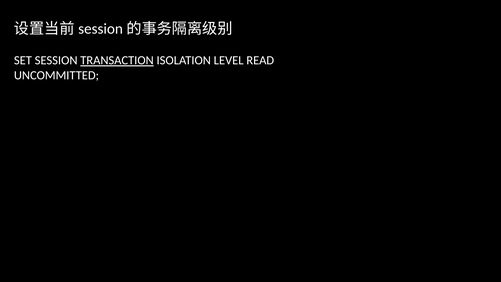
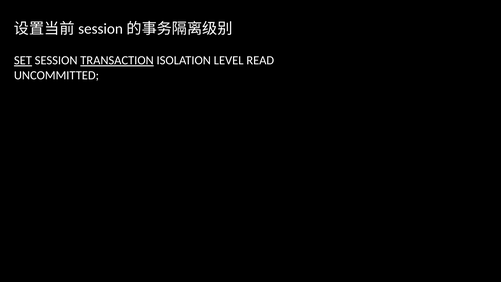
SET underline: none -> present (23, 60)
